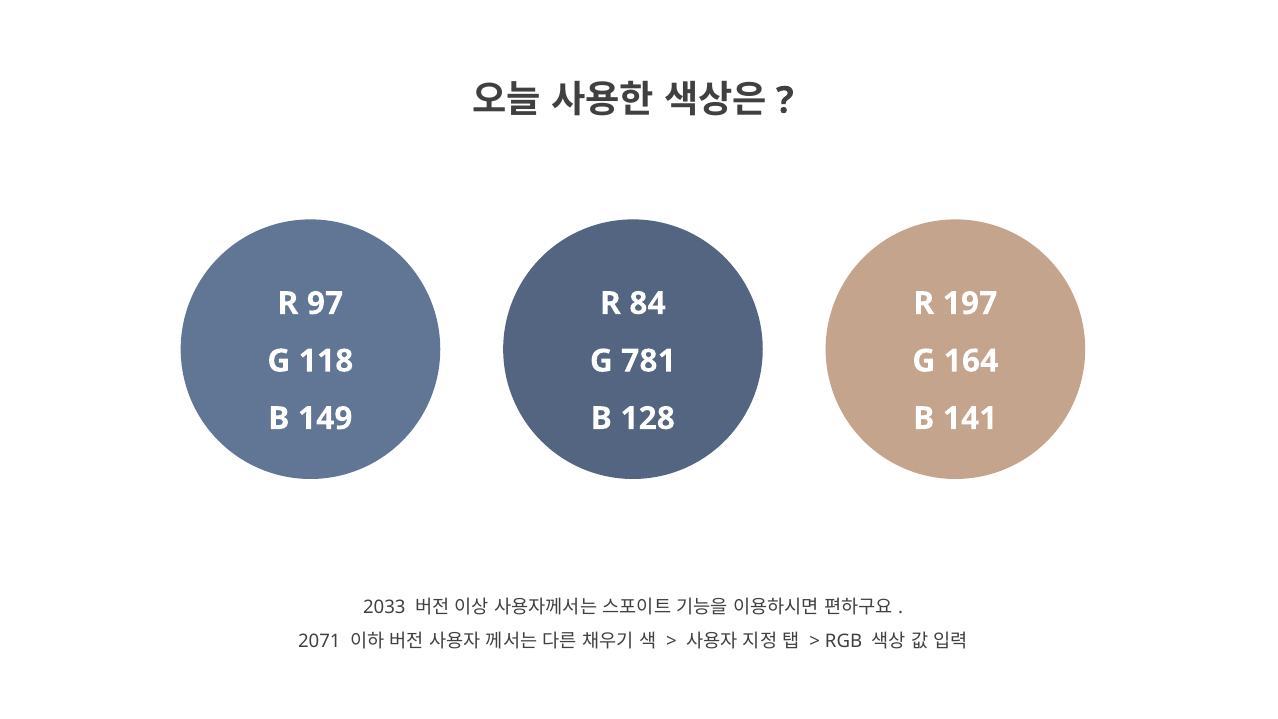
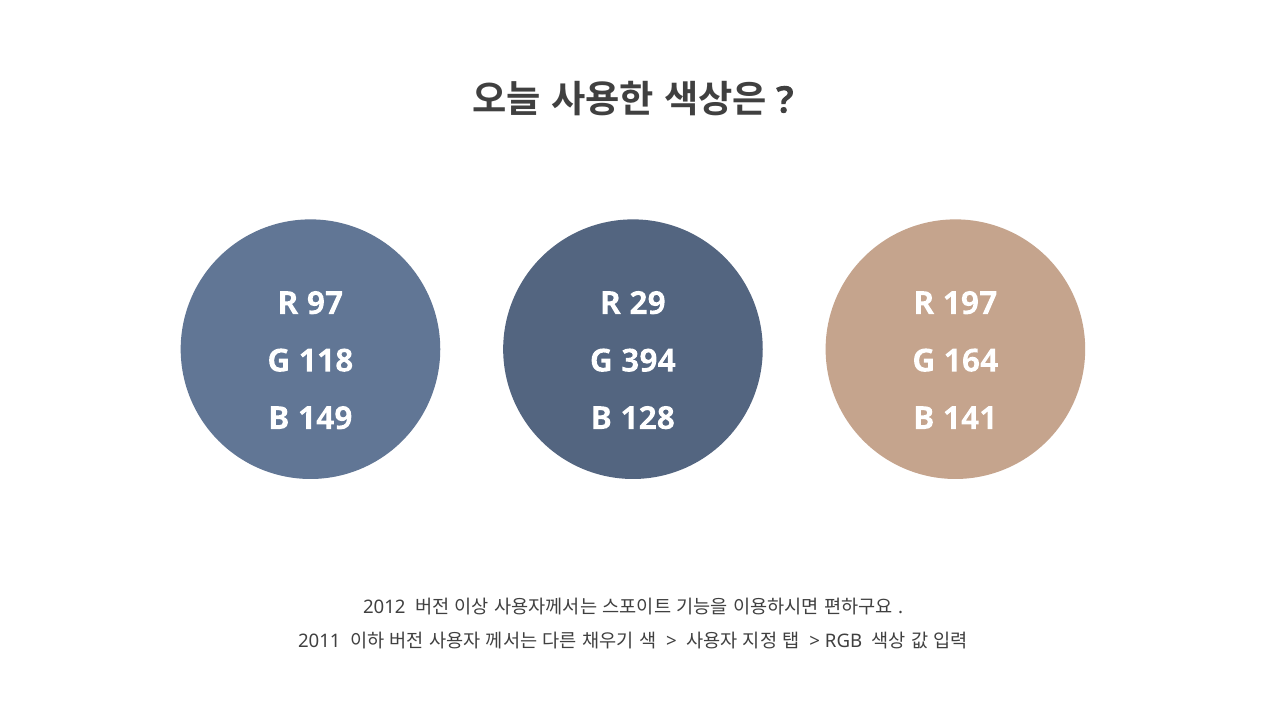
84: 84 -> 29 (648, 303)
781: 781 -> 394 (649, 361)
2033: 2033 -> 2012 (384, 607)
2071: 2071 -> 2011 (319, 641)
